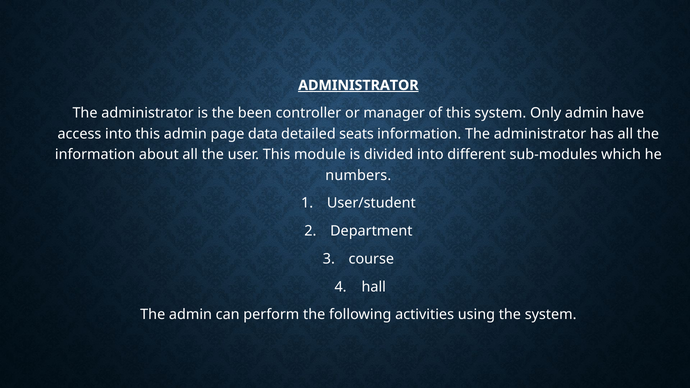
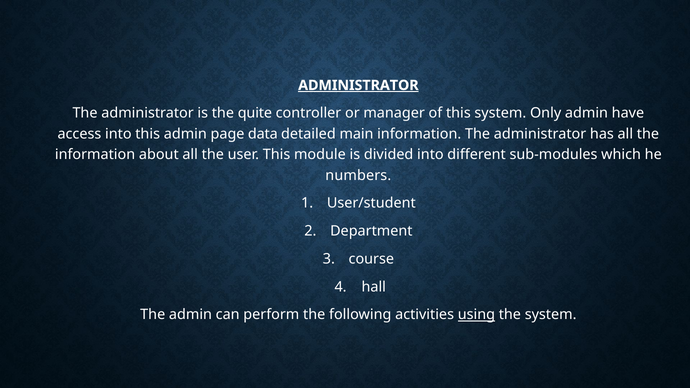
been: been -> quite (255, 113)
seats: seats -> main (356, 134)
using underline: none -> present (476, 315)
